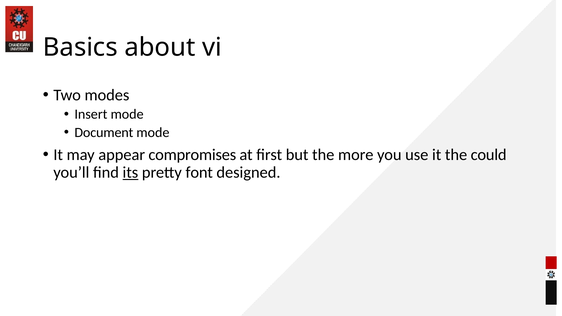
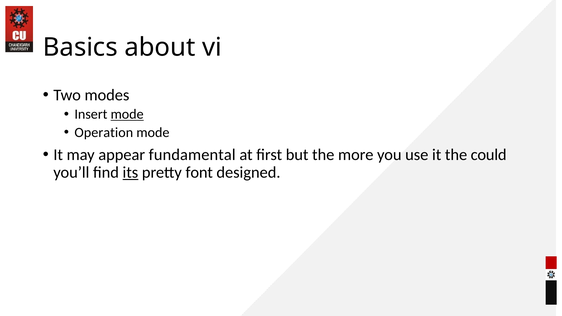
mode underline: none -> present (127, 114)
Document: Document -> Operation (104, 132)
compromises: compromises -> fundamental (192, 155)
